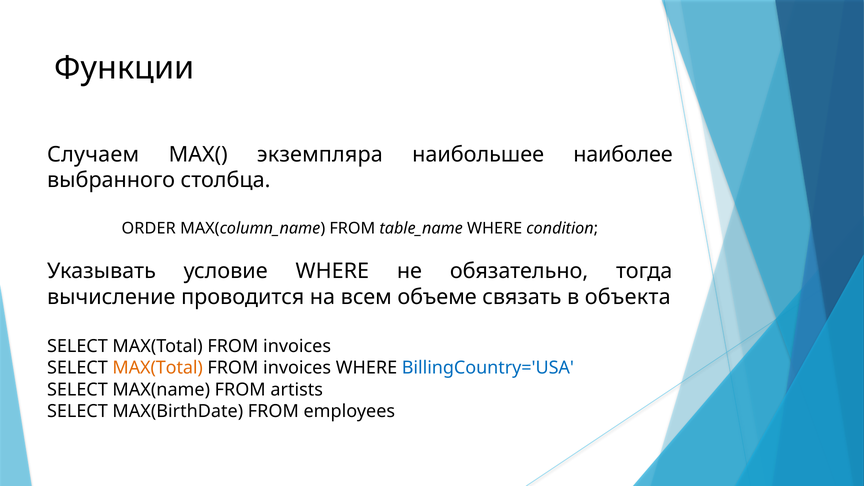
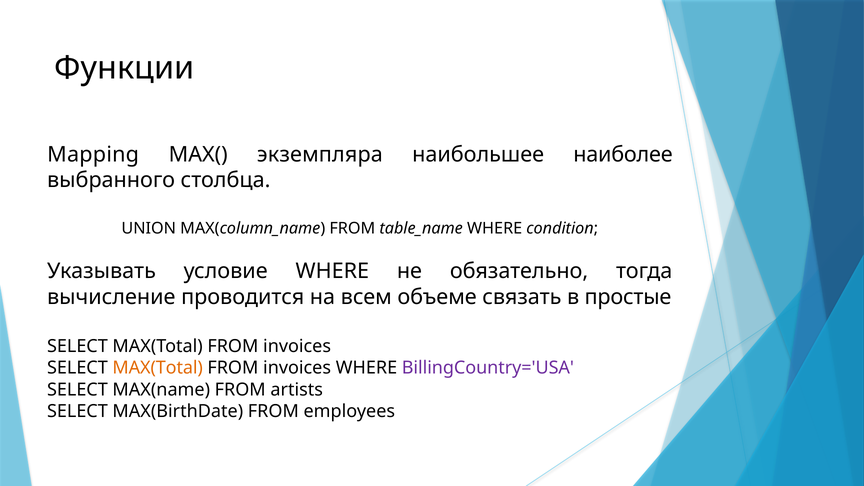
Случаем: Случаем -> Mapping (93, 154)
ORDER: ORDER -> UNION (149, 229)
объекта: объекта -> простые (628, 297)
BillingCountry='USA colour: blue -> purple (488, 368)
